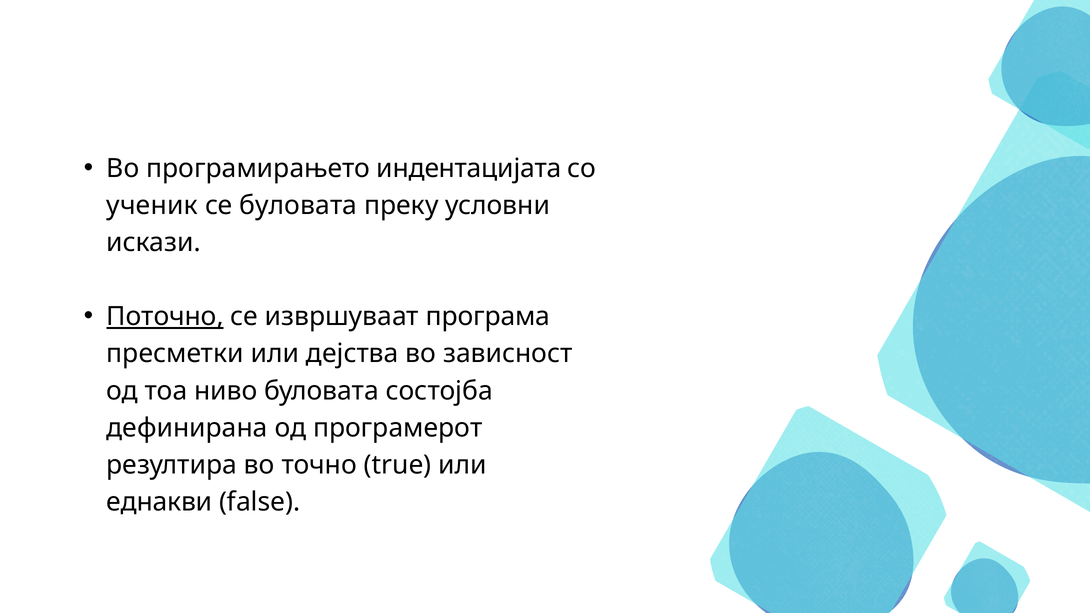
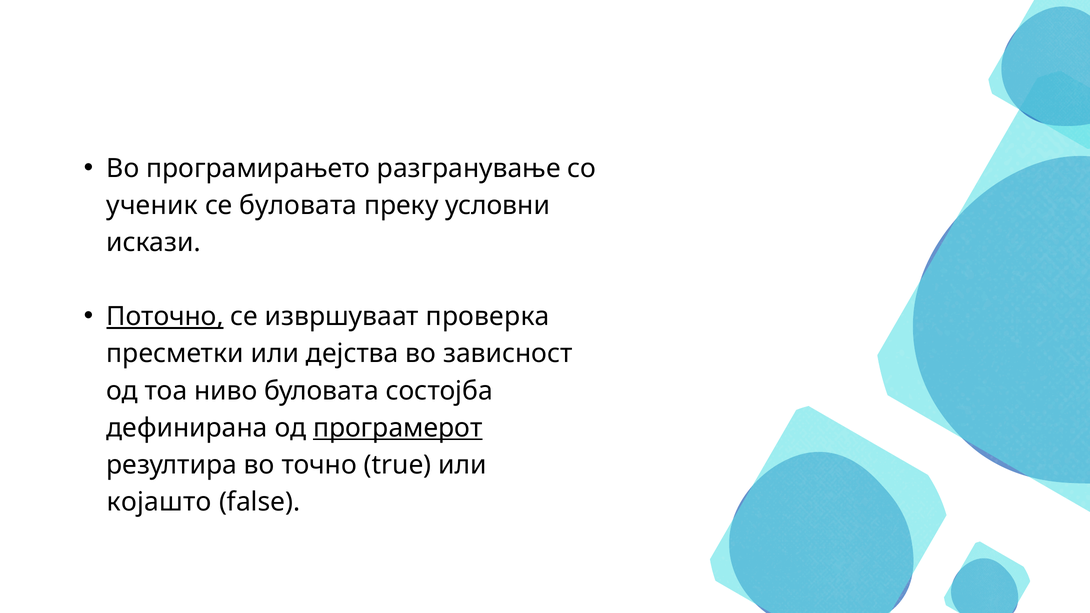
индентацијата: индентацијата -> разгранување (469, 168)
програма: програма -> проверка (488, 317)
програмерот underline: none -> present (398, 428)
еднакви: еднакви -> којашто (159, 502)
